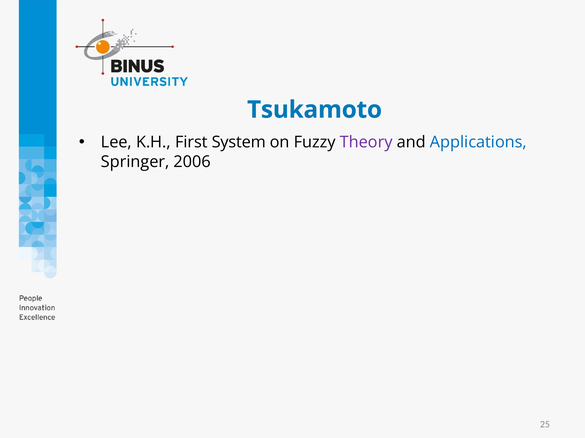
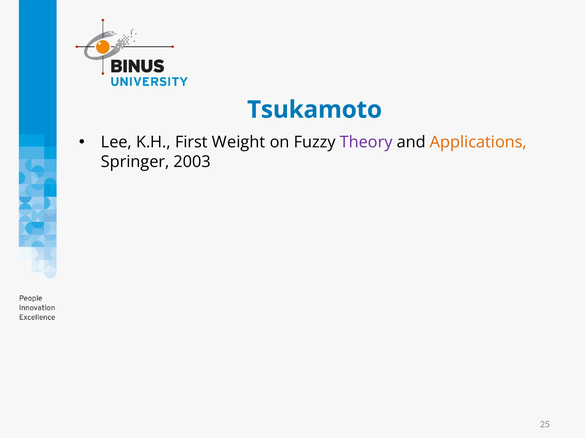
System: System -> Weight (239, 142)
Applications colour: blue -> orange (478, 142)
2006: 2006 -> 2003 (192, 162)
